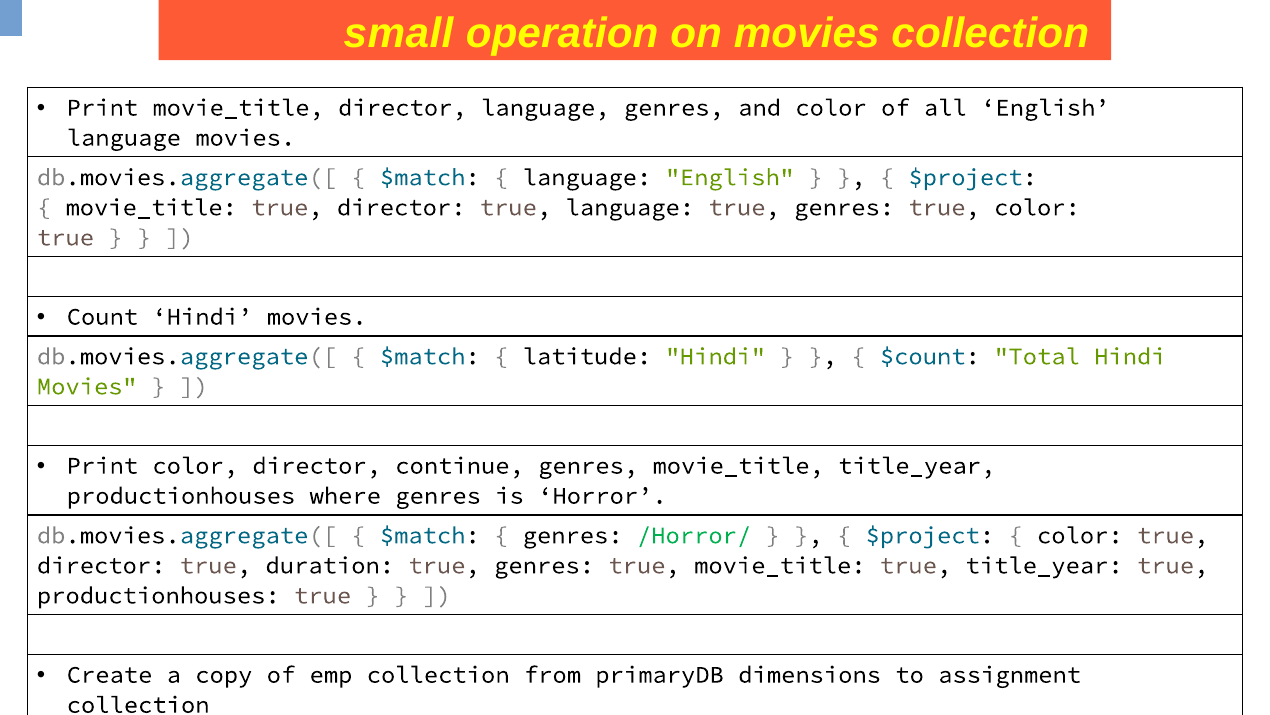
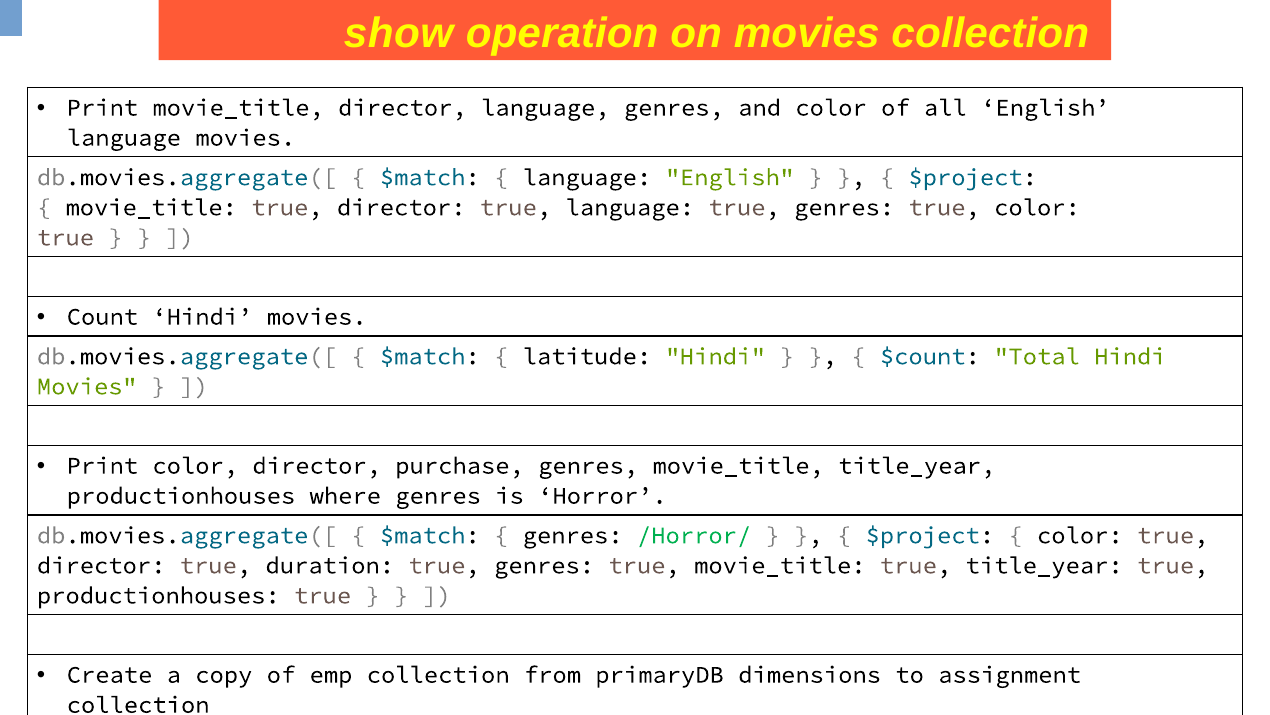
small: small -> show (399, 33)
continue: continue -> purchase (460, 465)
